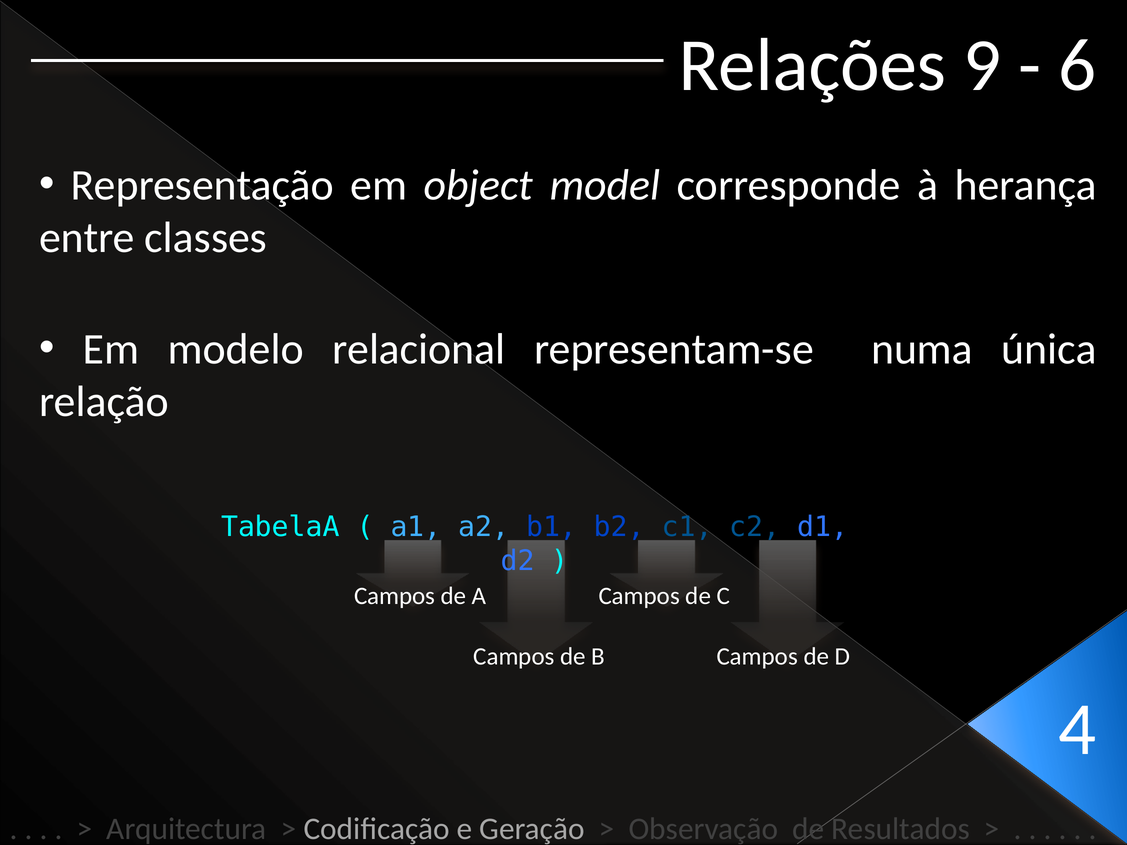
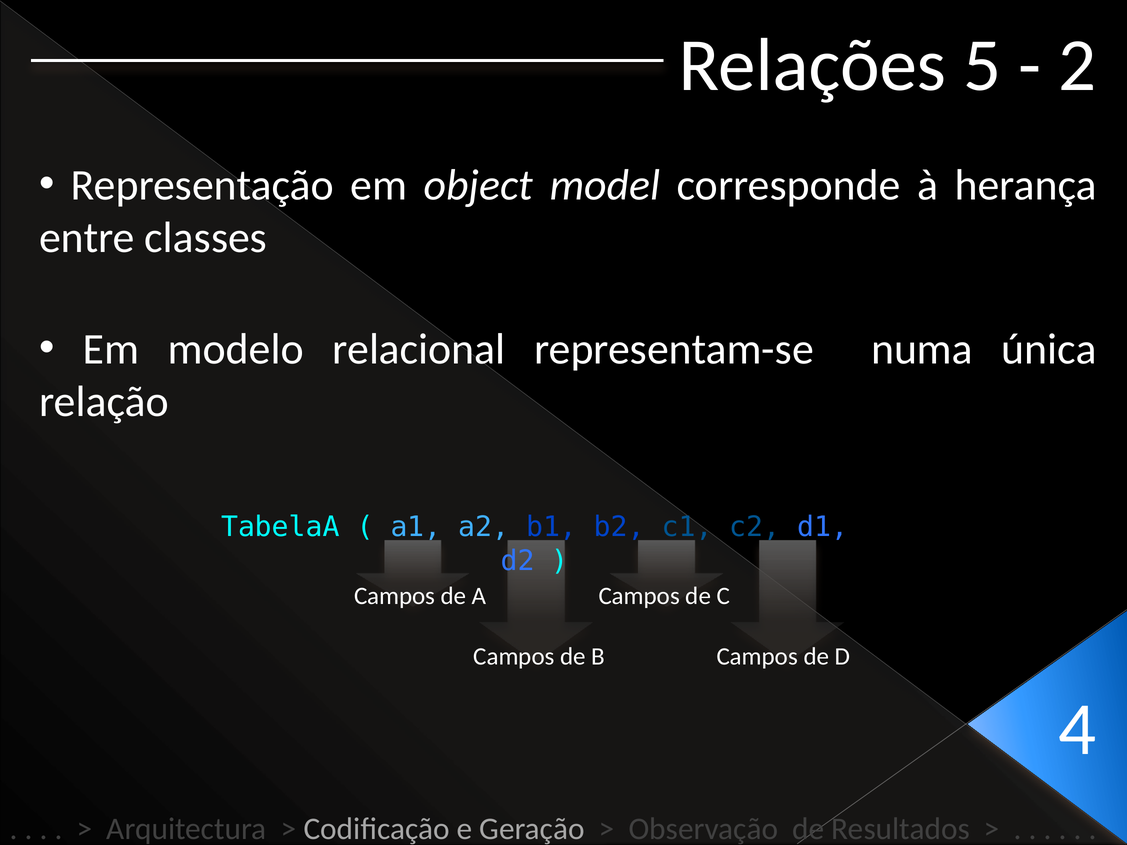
9: 9 -> 5 (982, 65)
6: 6 -> 2 (1077, 65)
